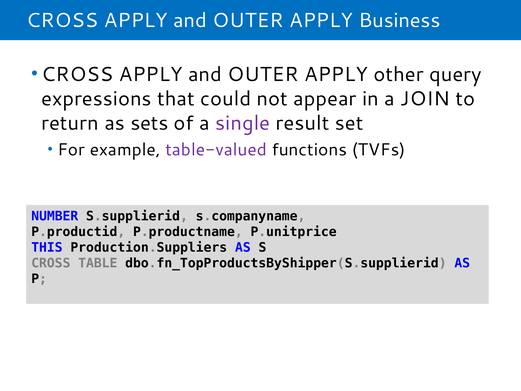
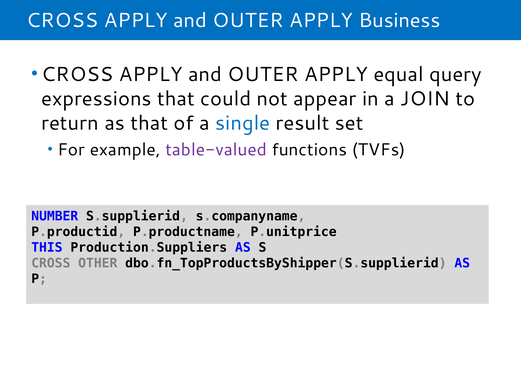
other: other -> equal (399, 74)
as sets: sets -> that (149, 123)
single colour: purple -> blue (243, 123)
TABLE: TABLE -> OTHER (98, 263)
